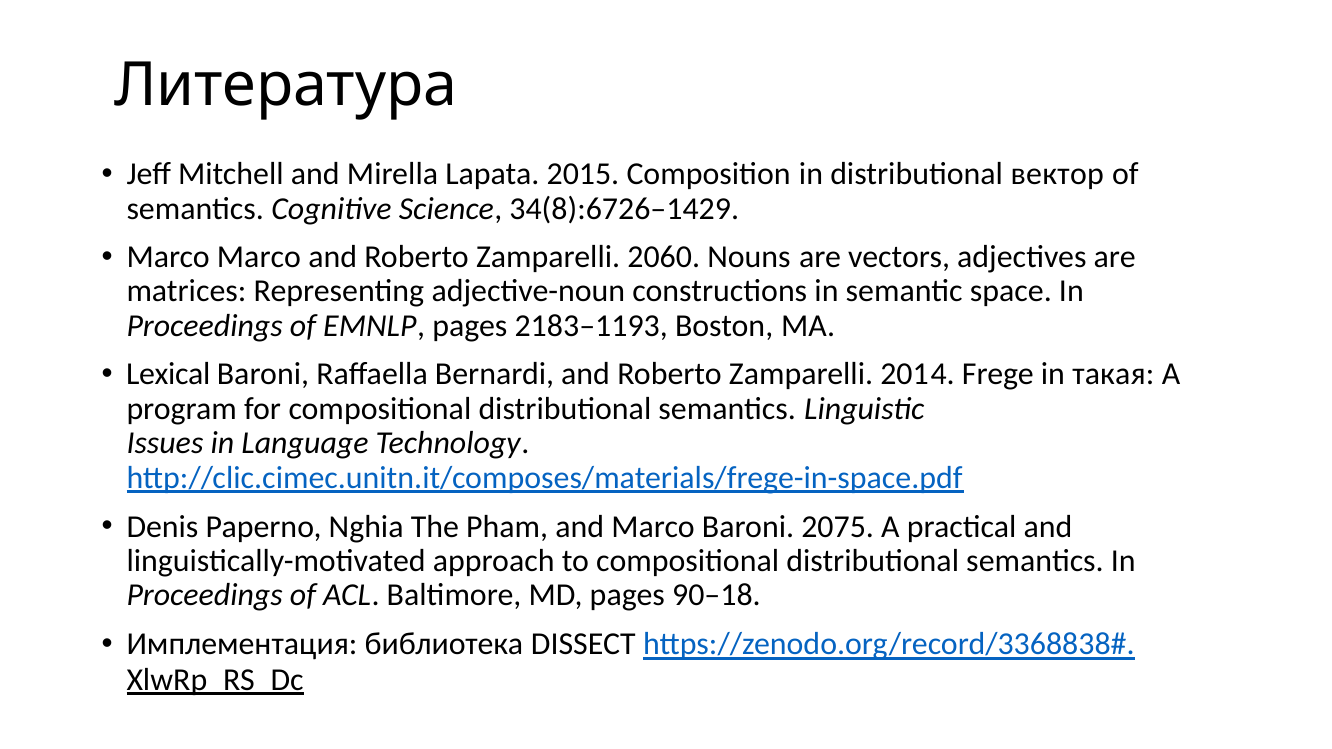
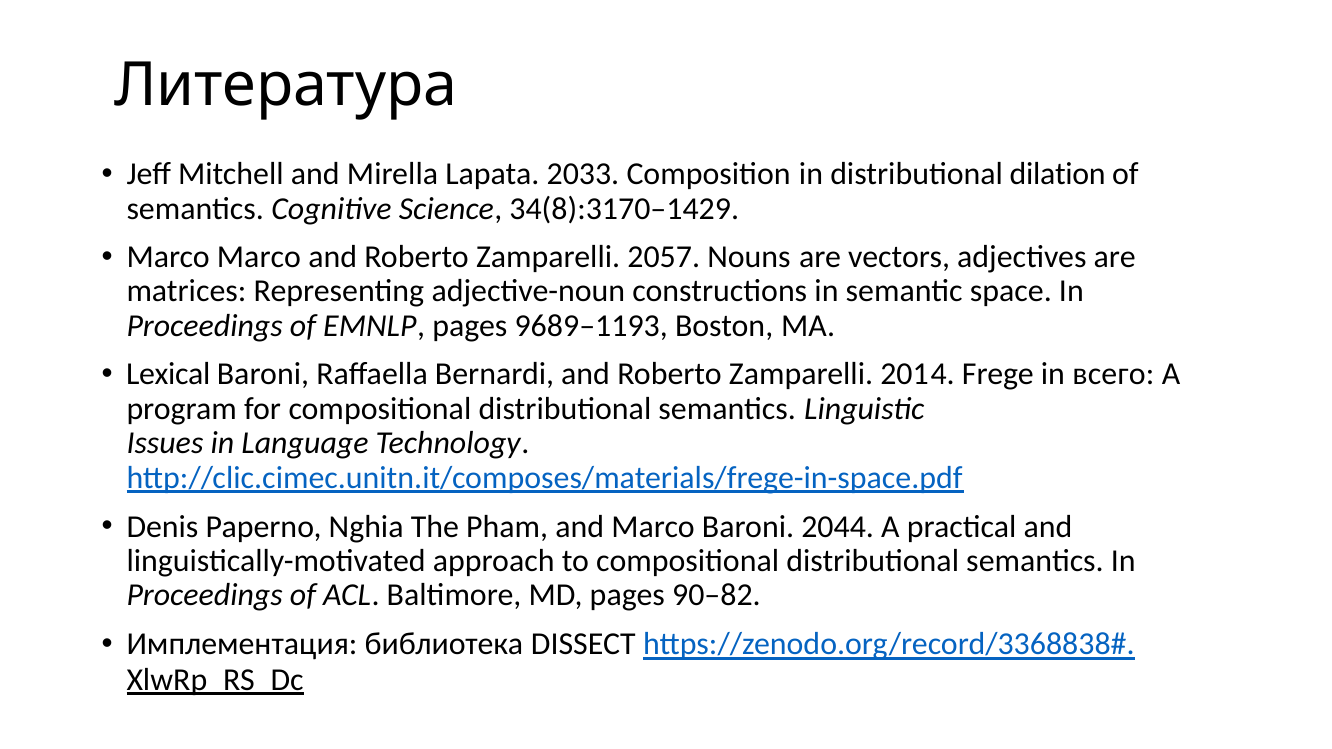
2015: 2015 -> 2033 (583, 174)
вектор: вектор -> dilation (1058, 174)
34(8):6726–1429: 34(8):6726–1429 -> 34(8):3170–1429 (624, 209)
2060: 2060 -> 2057 (664, 257)
2183–1193: 2183–1193 -> 9689–1193 (591, 326)
такая: такая -> всего (1113, 374)
2075: 2075 -> 2044 (838, 527)
90–18: 90–18 -> 90–82 (716, 596)
